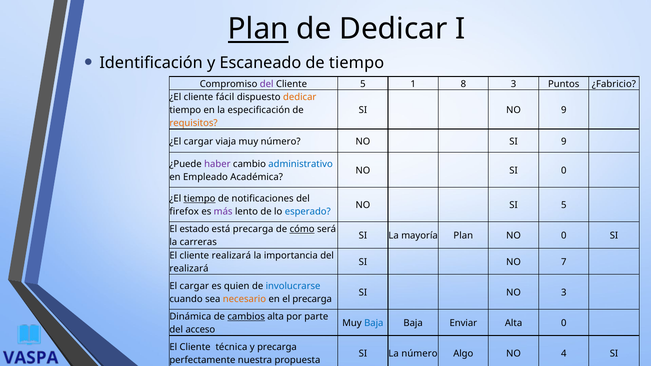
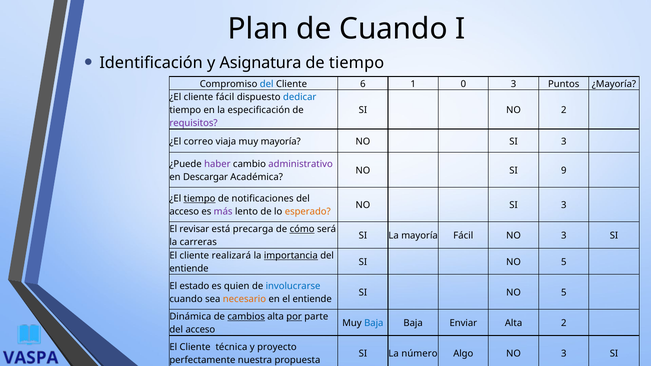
Plan underline: present -> none (258, 29)
de Dedicar: Dedicar -> Cuando (393, 29)
Escaneado: Escaneado -> Asignatura (260, 63)
del colour: purple -> blue (267, 84)
Cliente 5: 5 -> 6 (363, 84)
8: 8 -> 0 (463, 84)
¿Fabricio: ¿Fabricio -> ¿Mayoría (614, 84)
dedicar colour: orange -> blue (300, 97)
NO 9: 9 -> 2 (564, 110)
requisitos colour: orange -> purple (193, 123)
¿El cargar: cargar -> correo (198, 141)
muy número: número -> mayoría (281, 141)
9: 9 -> 3 (564, 141)
administrativo colour: blue -> purple (301, 164)
SI 0: 0 -> 9 (564, 171)
Empleado: Empleado -> Descargar (206, 177)
5: 5 -> 3 (564, 205)
firefox: firefox -> acceso (184, 212)
esperado colour: blue -> orange (308, 212)
estado: estado -> revisar (194, 229)
mayoría Plan: Plan -> Fácil (463, 236)
0: 0 -> 3 (564, 236)
importancia underline: none -> present (291, 256)
7: 7 -> 5 (564, 262)
realizará: realizará -> entiende (189, 269)
El cargar: cargar -> estado (194, 286)
3: 3 -> 5 (564, 293)
el precarga: precarga -> entiende (312, 299)
por underline: none -> present (294, 317)
Alta 0: 0 -> 2 (564, 323)
y precarga: precarga -> proyecto (277, 347)
Algo NO 4: 4 -> 3 (564, 354)
